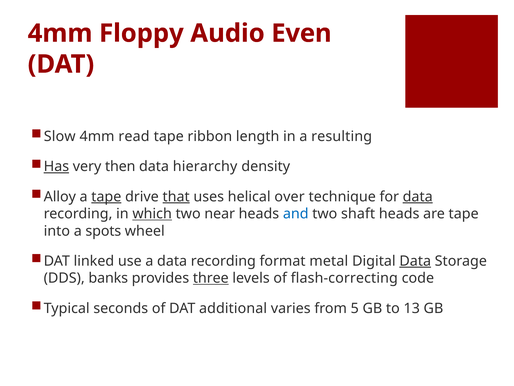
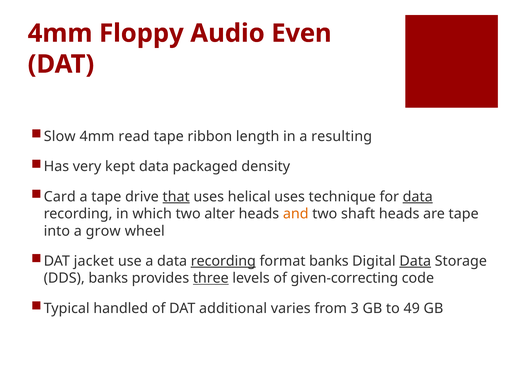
Has underline: present -> none (56, 166)
then: then -> kept (120, 166)
hierarchy: hierarchy -> packaged (205, 166)
Alloy: Alloy -> Card (60, 196)
tape underline: present -> none (106, 196)
helical over: over -> uses (290, 196)
which underline: present -> none (152, 214)
near: near -> alter (220, 214)
and colour: blue -> orange (296, 214)
spots: spots -> grow (103, 231)
linked: linked -> jacket (94, 261)
recording underline: none -> present (223, 261)
format metal: metal -> banks (329, 261)
flash-correcting: flash-correcting -> given-correcting (344, 278)
seconds: seconds -> handled (121, 308)
5: 5 -> 3 (355, 308)
13: 13 -> 49 (412, 308)
